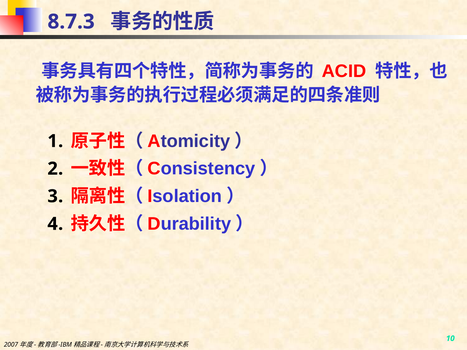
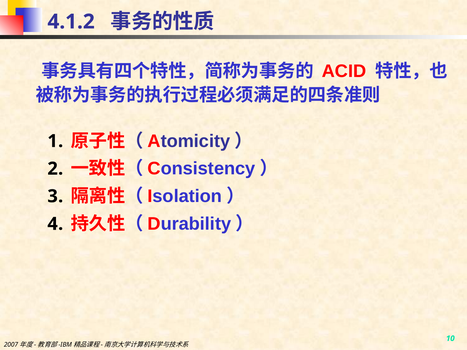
8.7.3: 8.7.3 -> 4.1.2 (71, 22)
